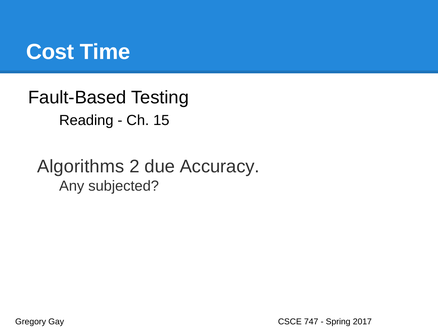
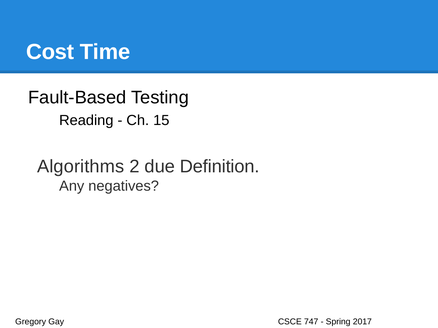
Accuracy: Accuracy -> Definition (220, 167)
subjected: subjected -> negatives (124, 186)
